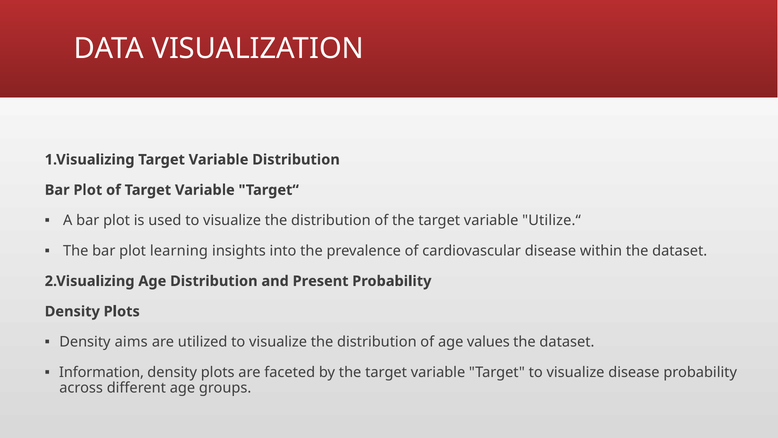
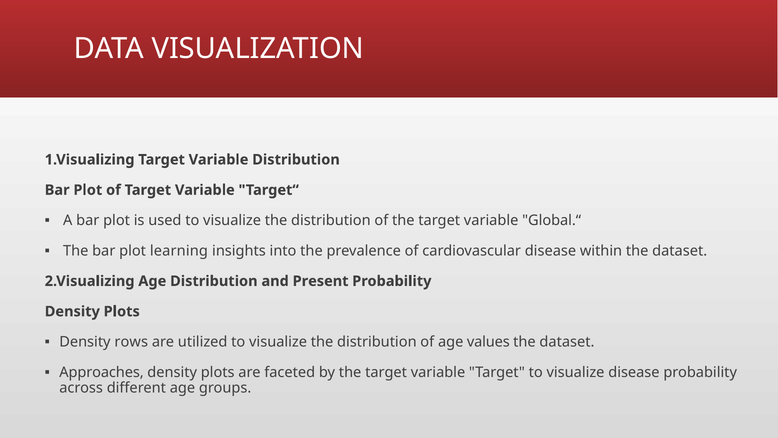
Utilize.“: Utilize.“ -> Global.“ (552, 220)
aims: aims -> rows (131, 342)
Information: Information -> Approaches (101, 372)
